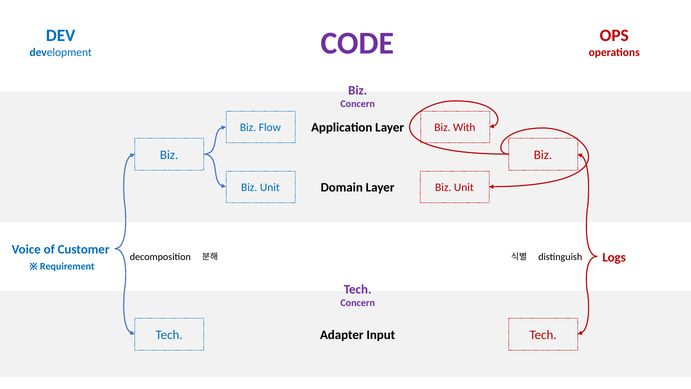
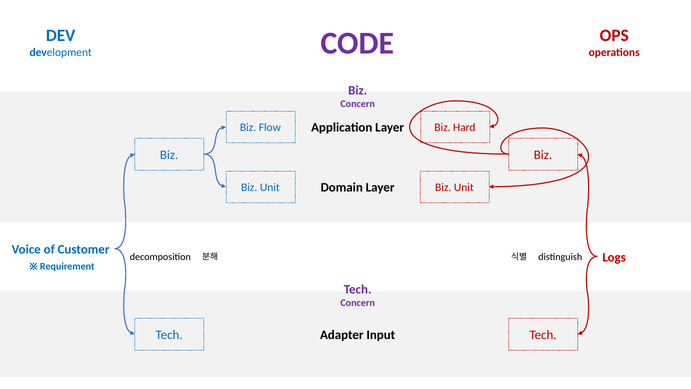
With: With -> Hard (464, 128)
